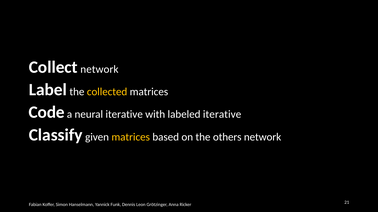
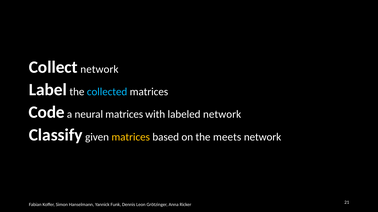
collected colour: yellow -> light blue (107, 92)
neural iterative: iterative -> matrices (124, 115)
labeled iterative: iterative -> network (222, 115)
others: others -> meets (227, 137)
